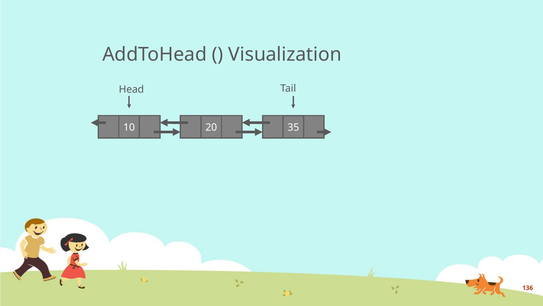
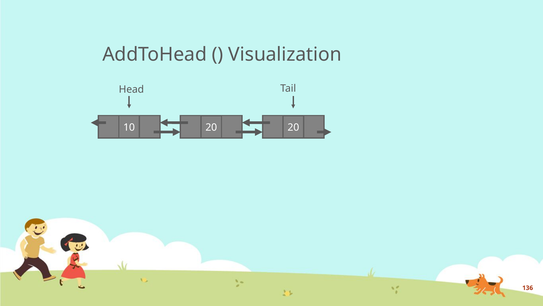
20 35: 35 -> 20 (293, 127)
